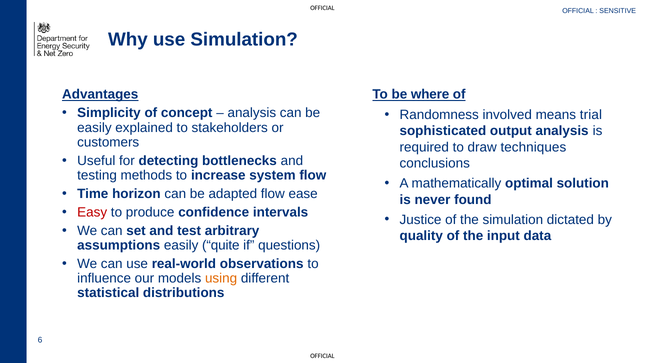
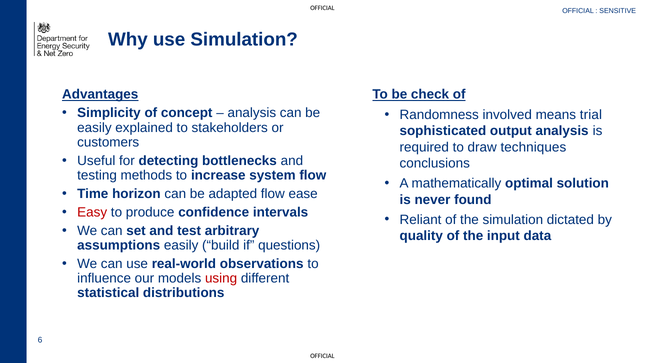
where: where -> check (430, 94)
Justice: Justice -> Reliant (421, 220)
quite: quite -> build (221, 245)
using colour: orange -> red (221, 278)
